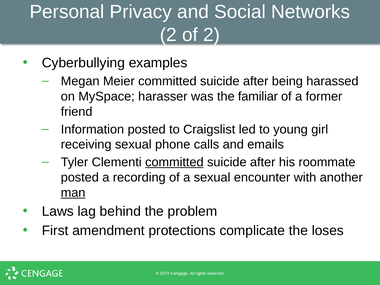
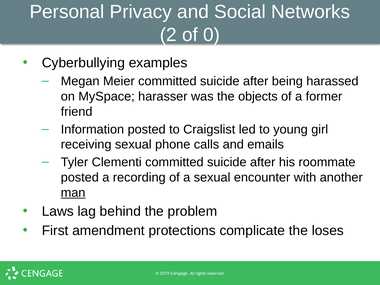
of 2: 2 -> 0 (212, 35)
familiar: familiar -> objects (258, 96)
committed underline: present -> none (174, 162)
